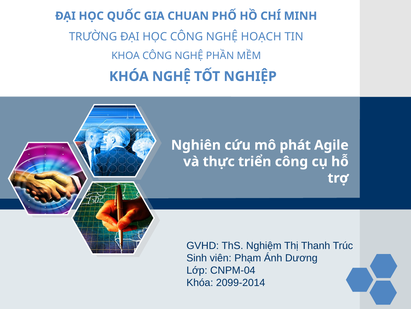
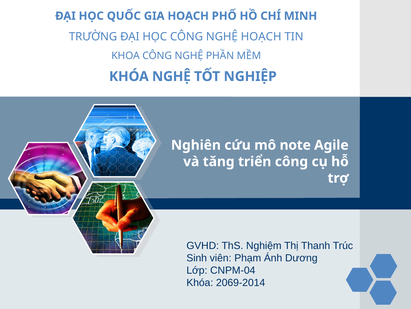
GIA CHUAN: CHUAN -> HOẠCH (188, 16)
phát: phát -> note (295, 145)
thực: thực -> tăng (219, 161)
2099-2014: 2099-2014 -> 2069-2014 (241, 282)
